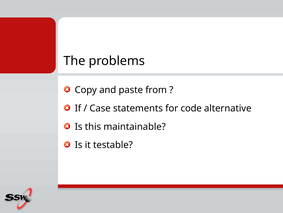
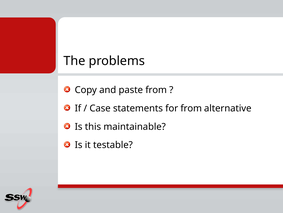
for code: code -> from (191, 108)
